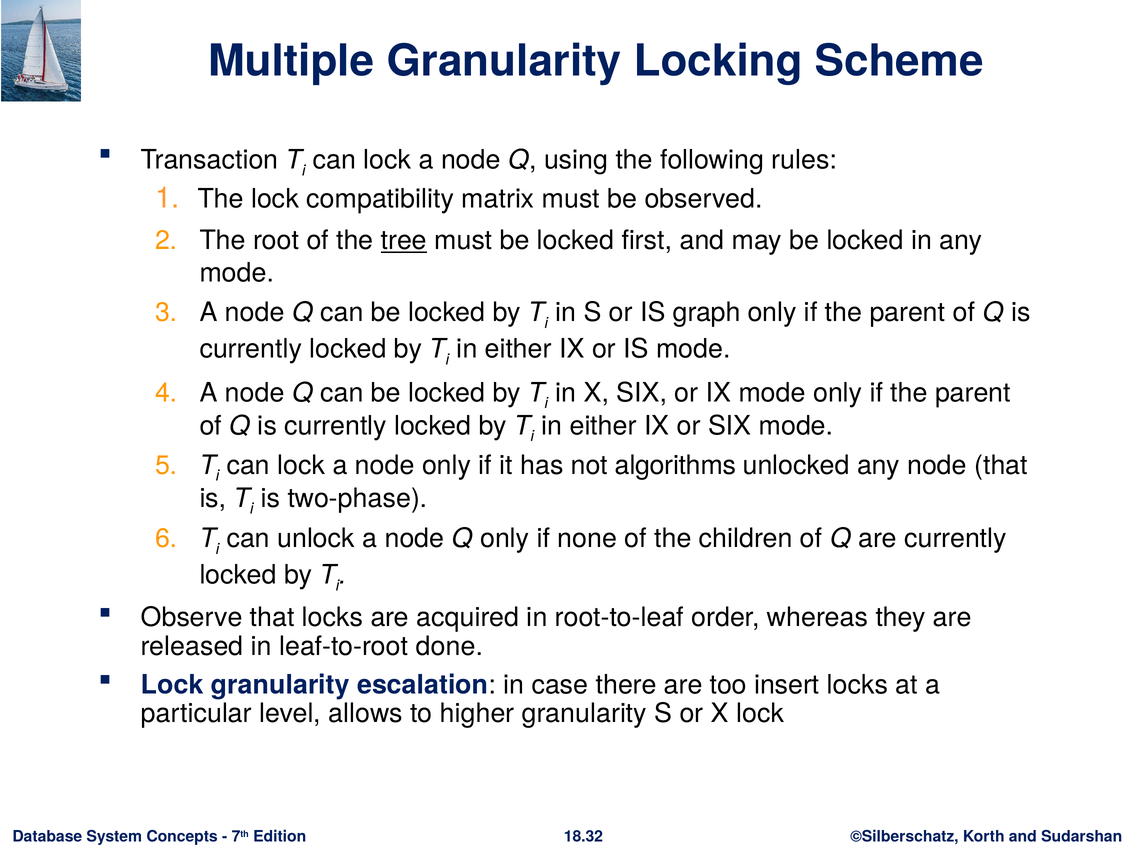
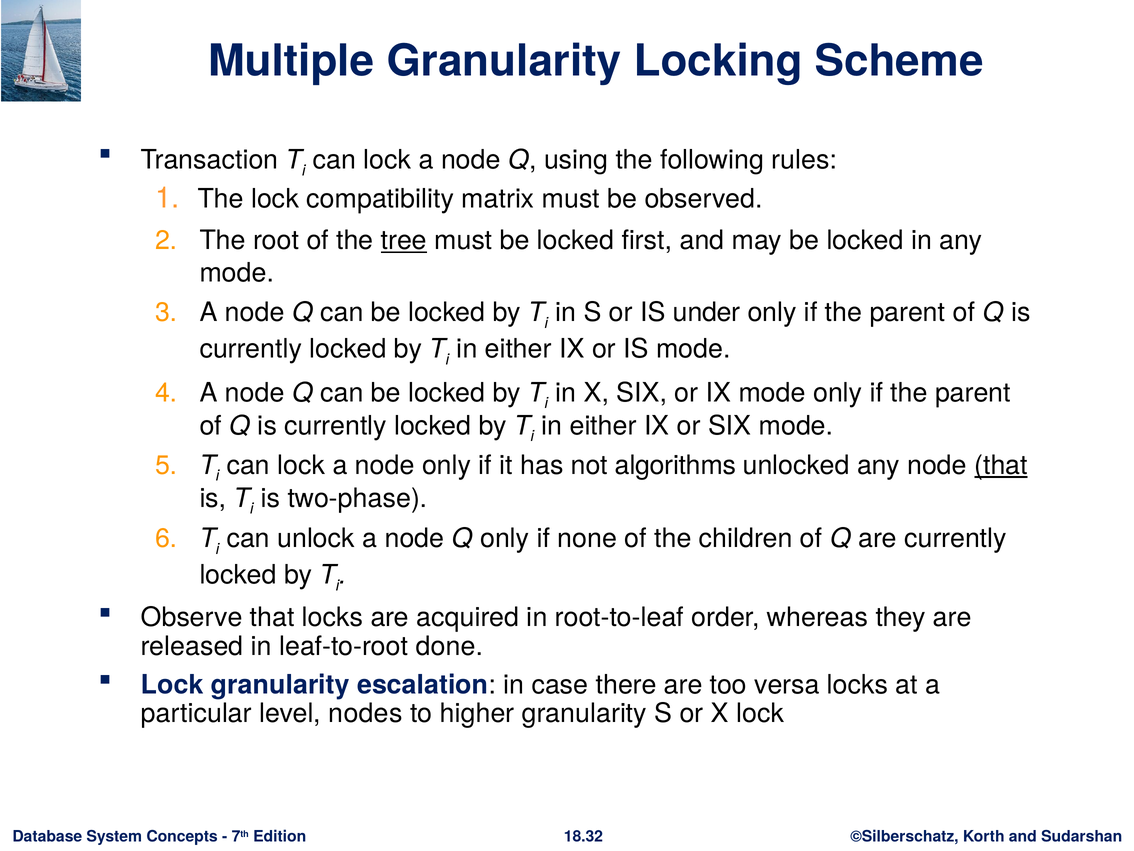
graph: graph -> under (707, 312)
that underline: none -> present (1001, 465)
insert: insert -> versa (787, 684)
allows: allows -> nodes (365, 713)
